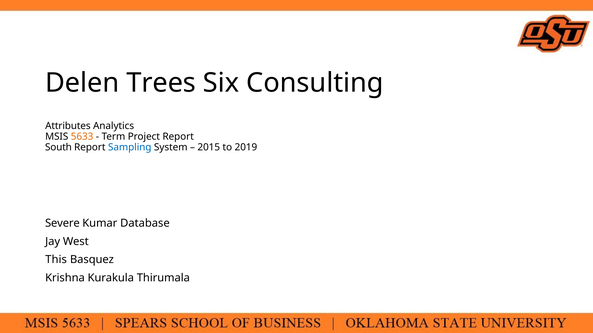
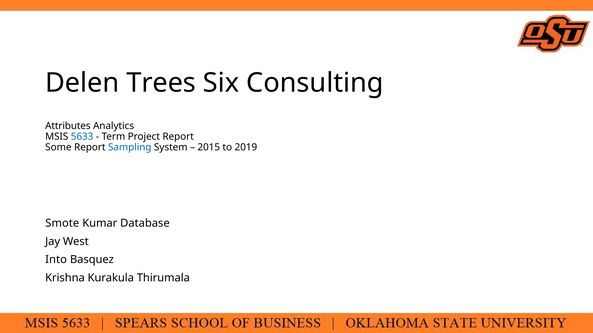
5633 colour: orange -> blue (82, 137)
South: South -> Some (58, 147)
Severe: Severe -> Smote (62, 224)
This: This -> Into (56, 260)
